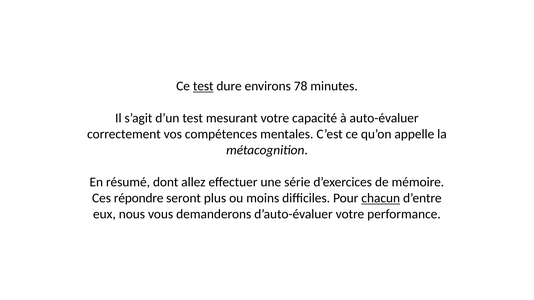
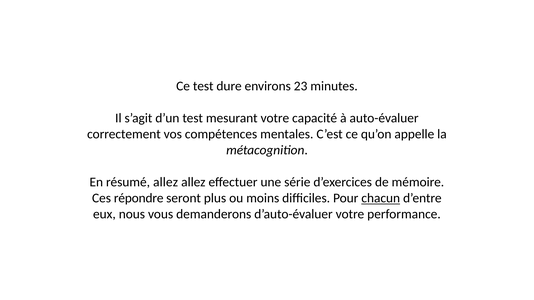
test underline: present -> none (203, 86)
78: 78 -> 23 (301, 86)
résumé dont: dont -> allez (166, 182)
